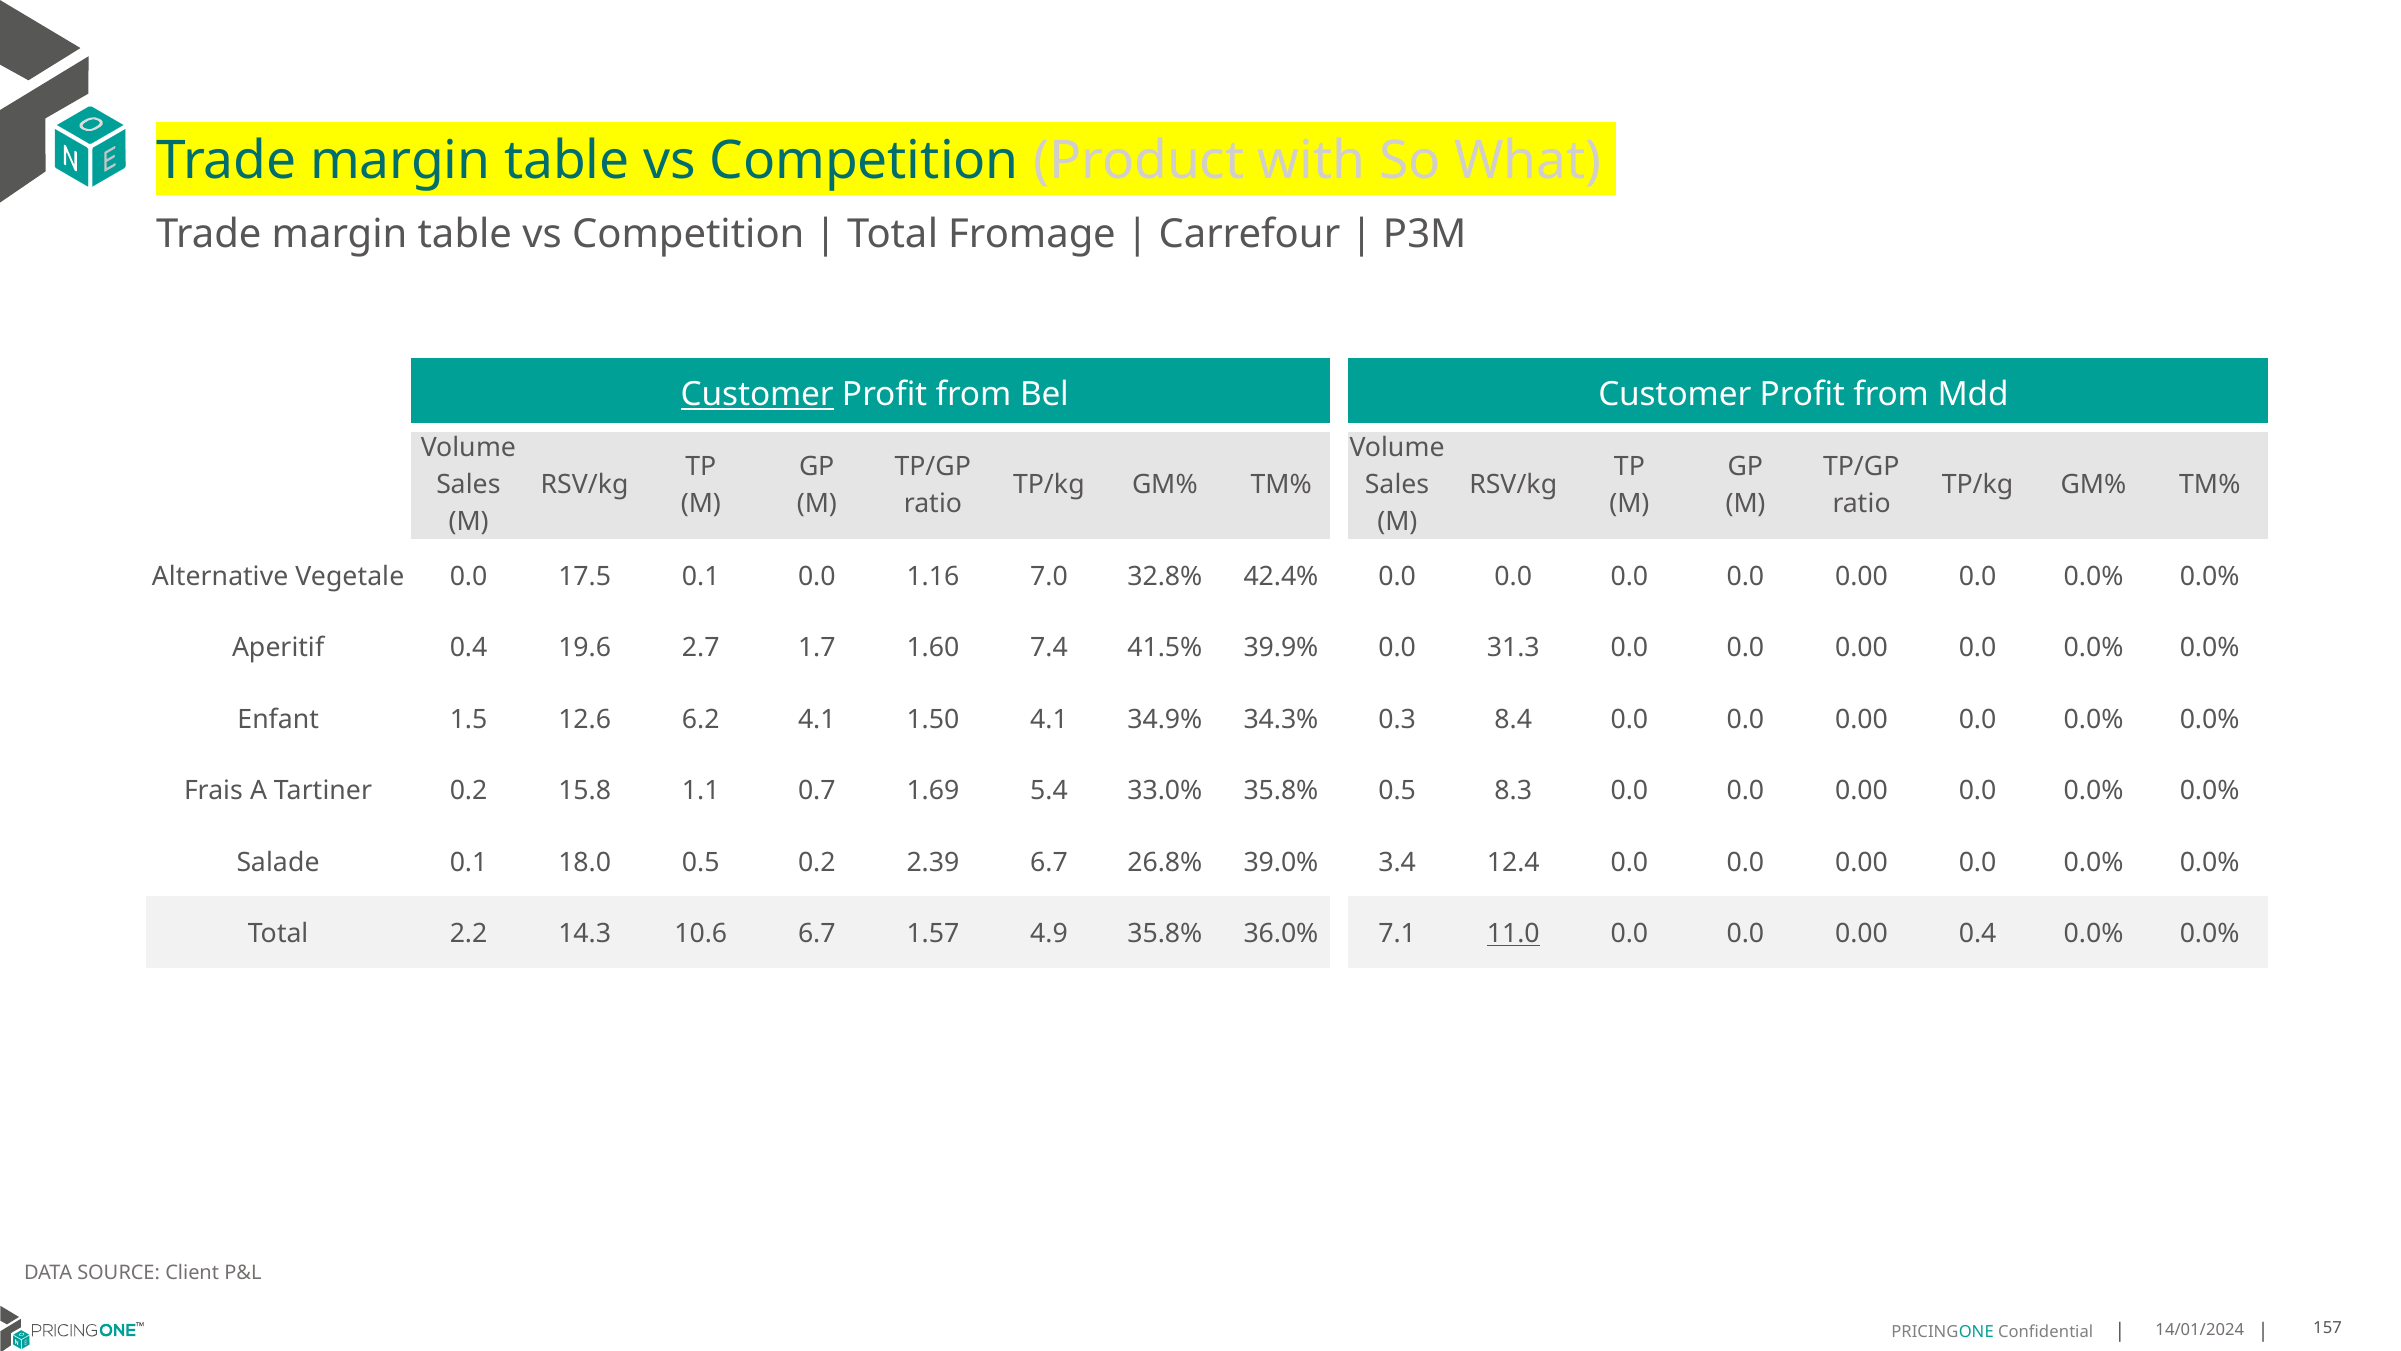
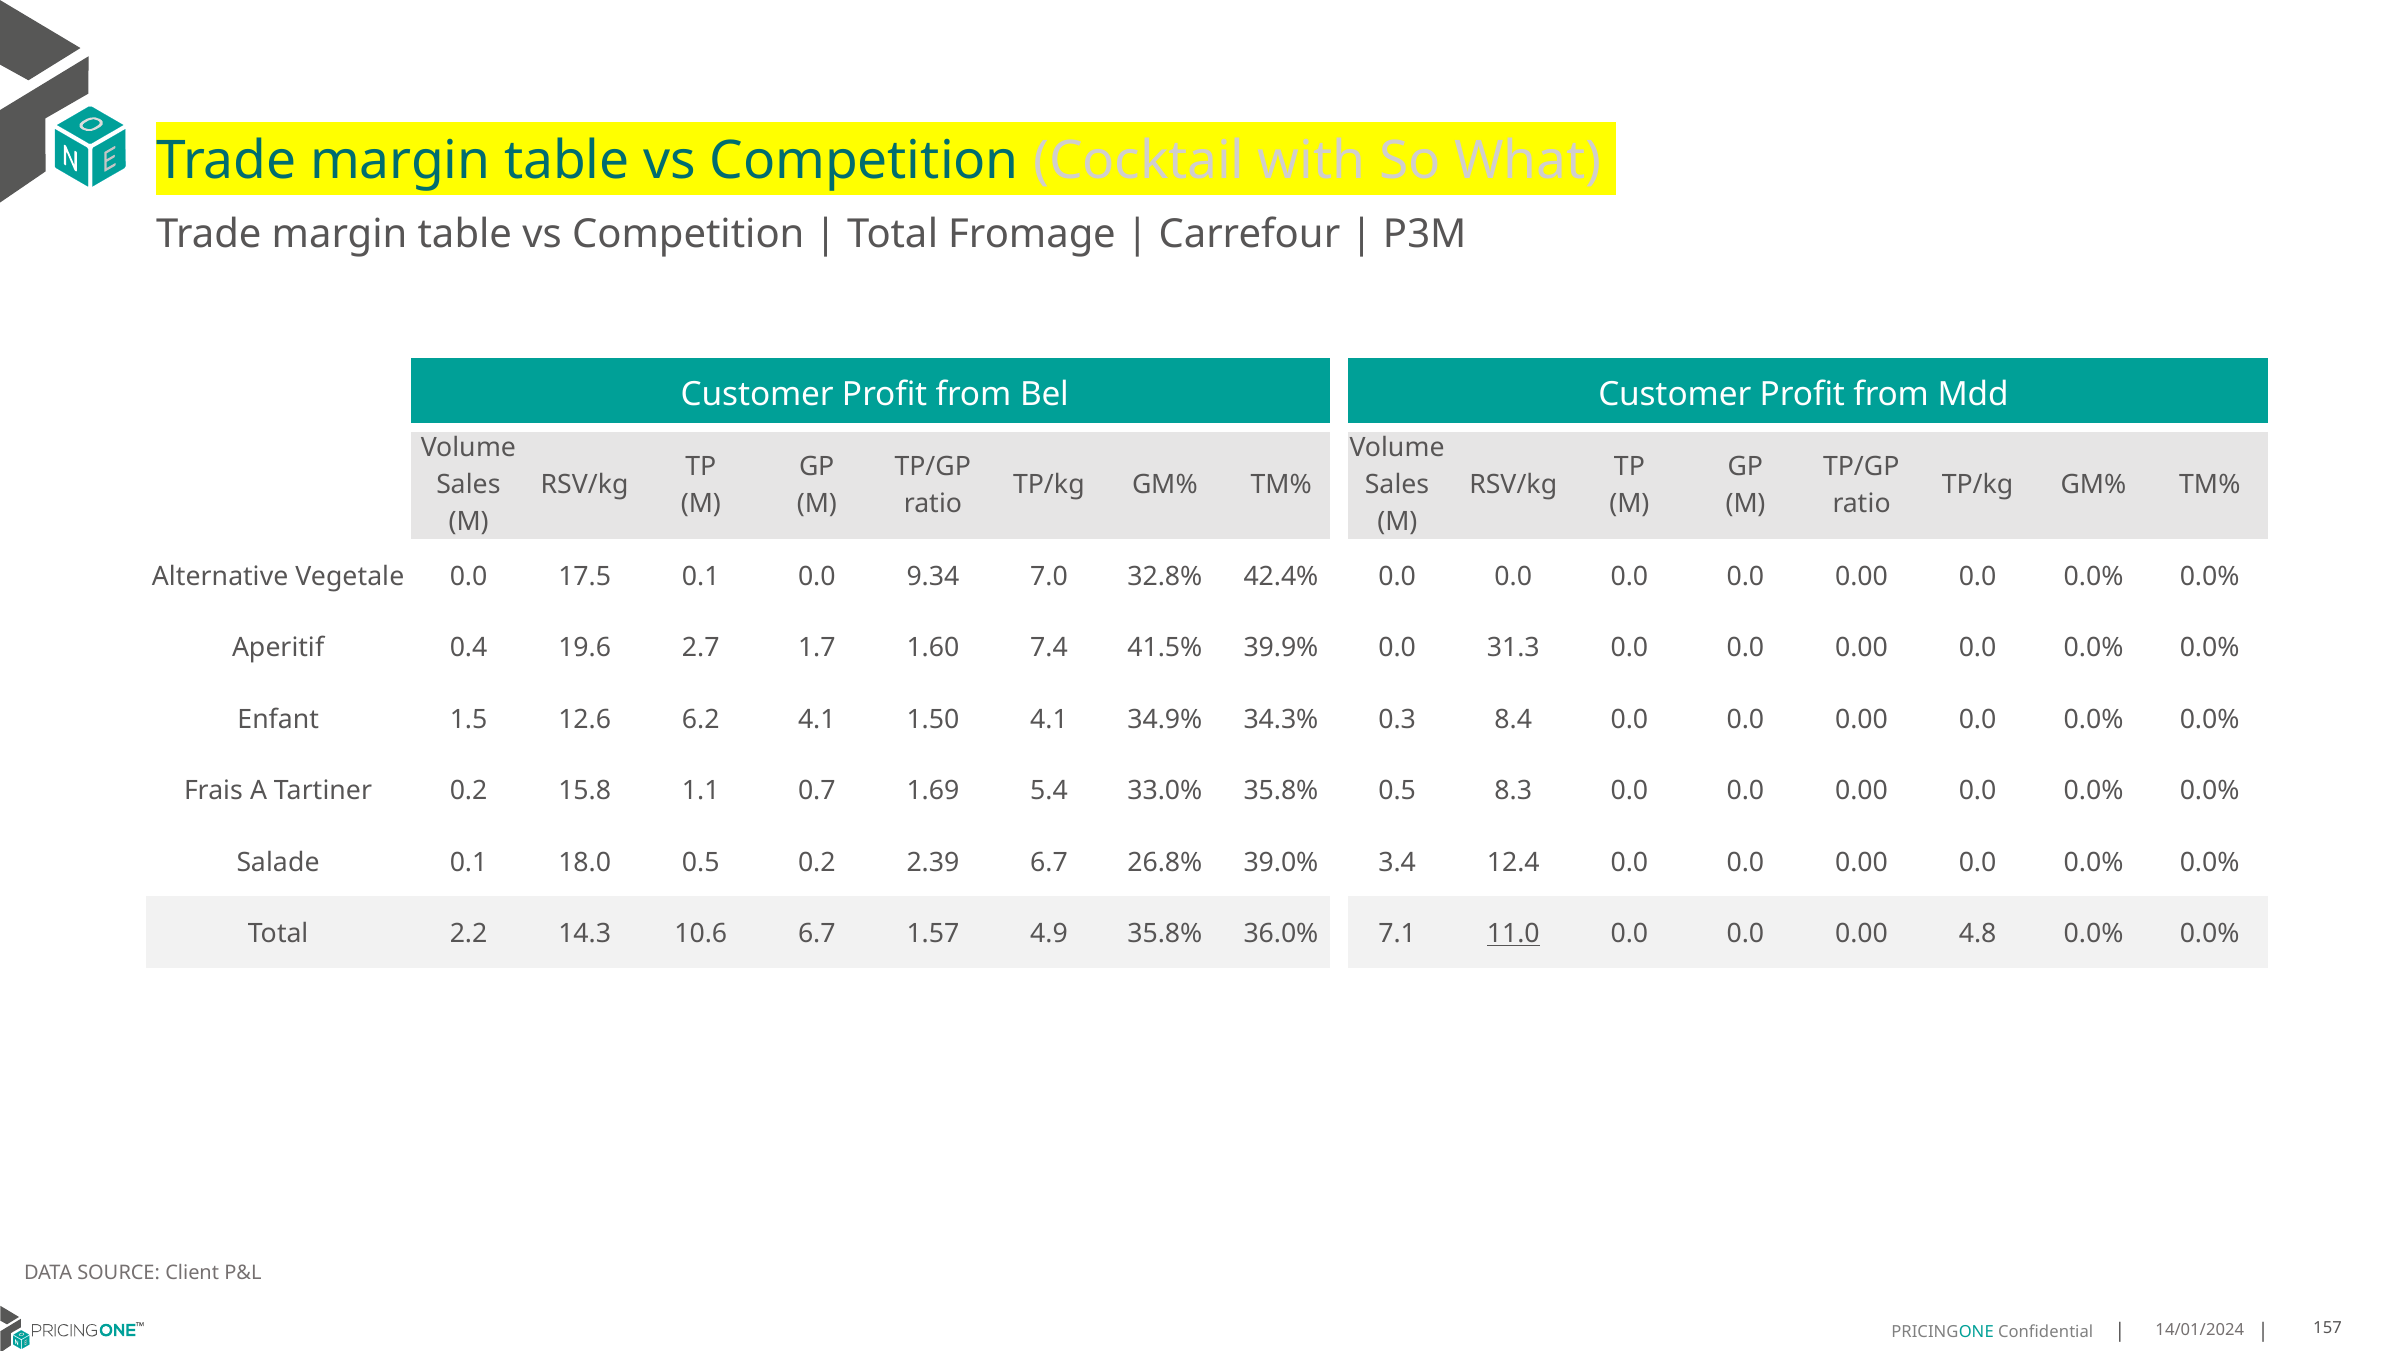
Product: Product -> Cocktail (1139, 161)
Customer underline: present -> none (757, 395)
1.16: 1.16 -> 9.34 (933, 576)
0.00 0.4: 0.4 -> 4.8 (1978, 934)
